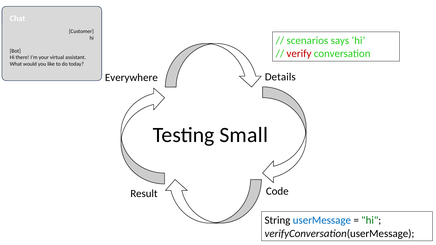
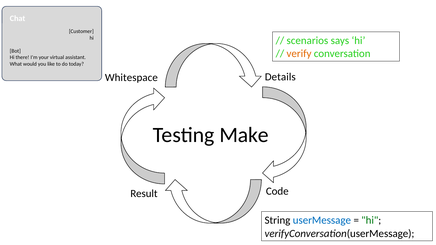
verify colour: red -> orange (299, 54)
Everywhere: Everywhere -> Whitespace (131, 78)
Small: Small -> Make (244, 135)
